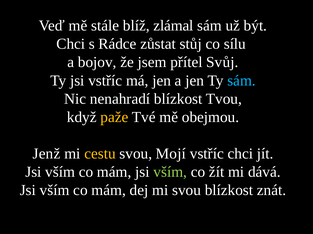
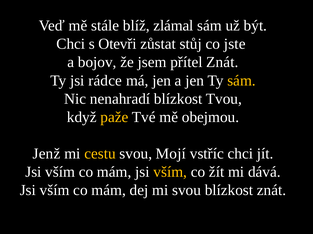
Rádce: Rádce -> Otevři (118, 44)
sílu: sílu -> jste (235, 44)
přítel Svůj: Svůj -> Znát (222, 62)
jsi vstříc: vstříc -> rádce (105, 81)
sám colour: light blue -> yellow (242, 81)
vším colour: light green -> yellow (170, 172)
